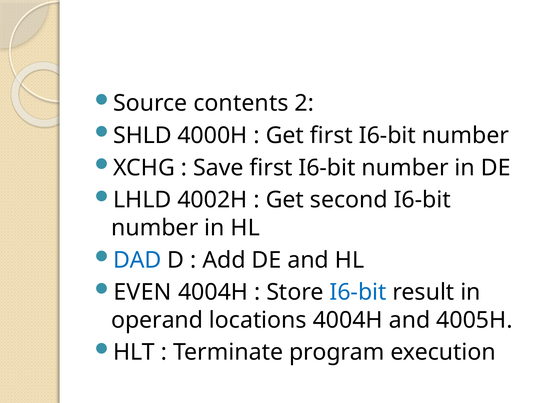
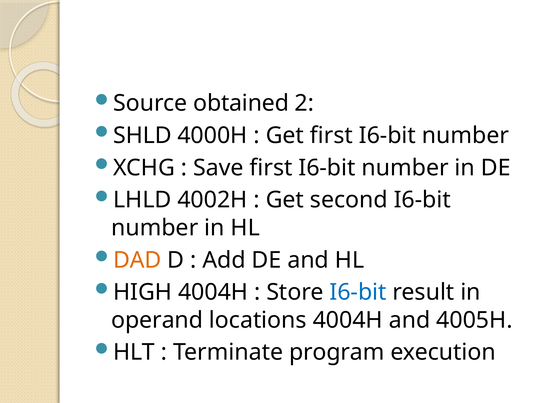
contents: contents -> obtained (241, 103)
DAD colour: blue -> orange (137, 260)
EVEN: EVEN -> HIGH (143, 293)
